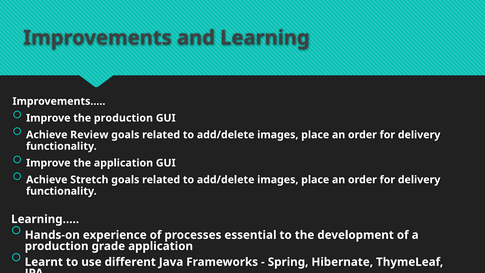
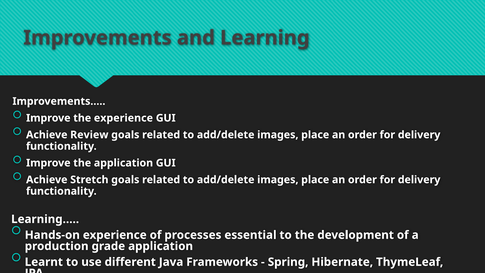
the production: production -> experience (123, 118)
